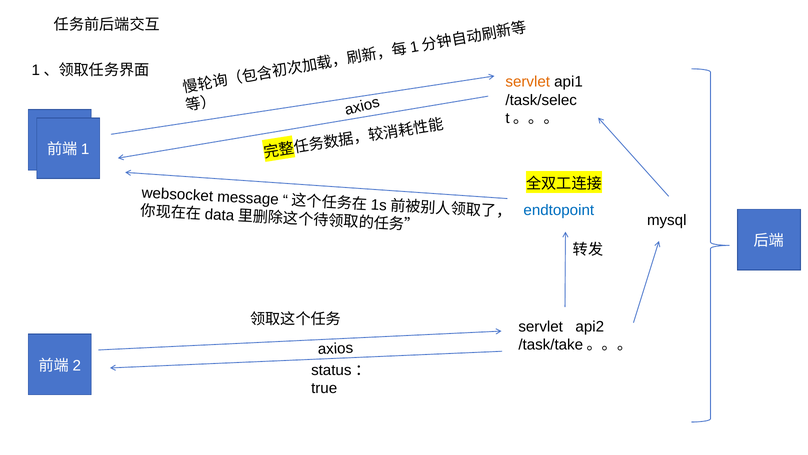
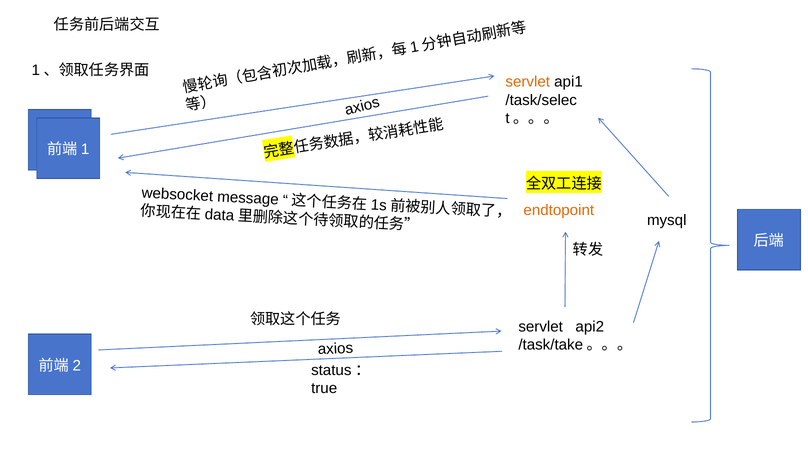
endtopoint colour: blue -> orange (559, 210)
